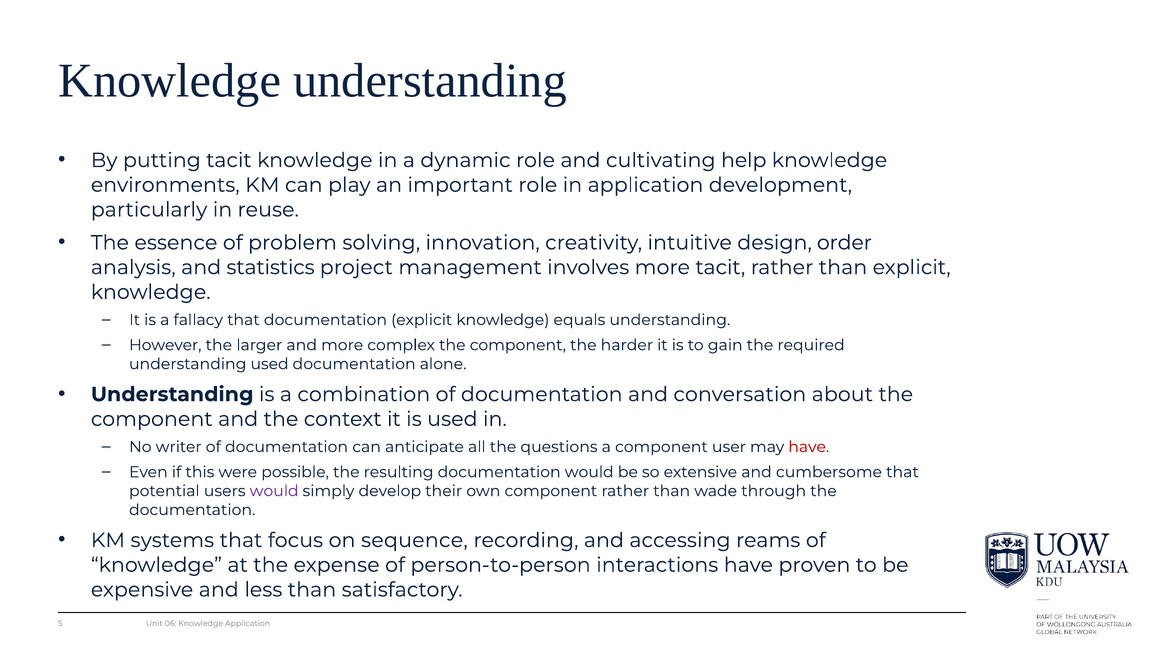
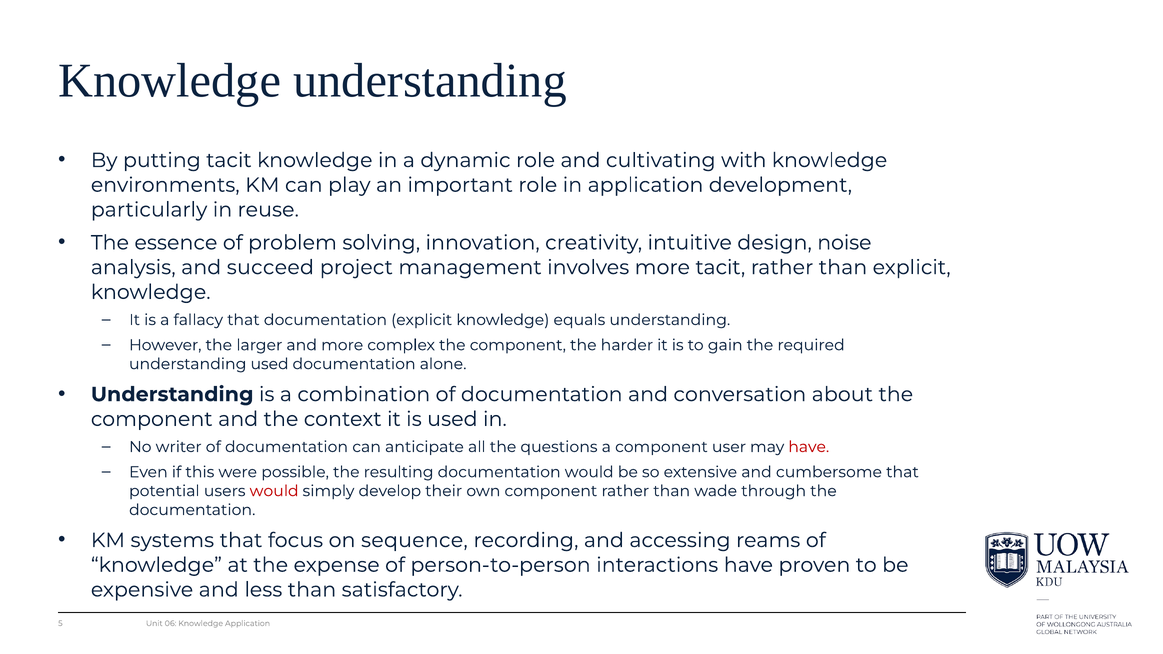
help: help -> with (744, 160)
order: order -> noise (844, 243)
statistics: statistics -> succeed (270, 267)
would colour: purple -> red (274, 491)
